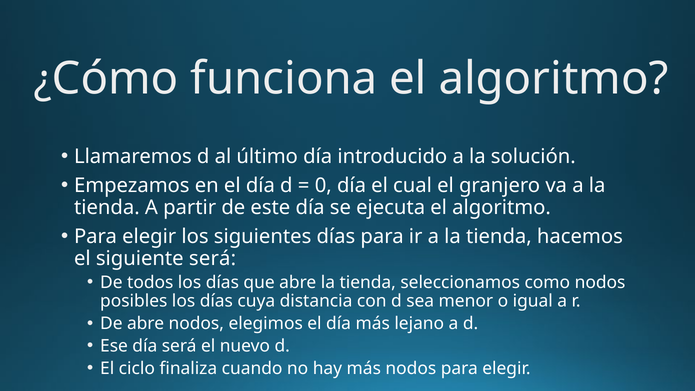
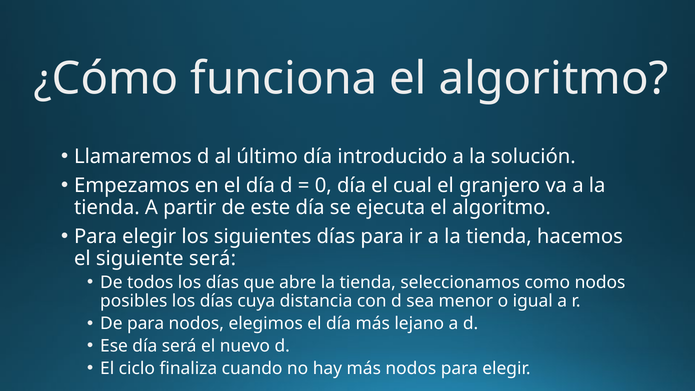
De abre: abre -> para (146, 323)
